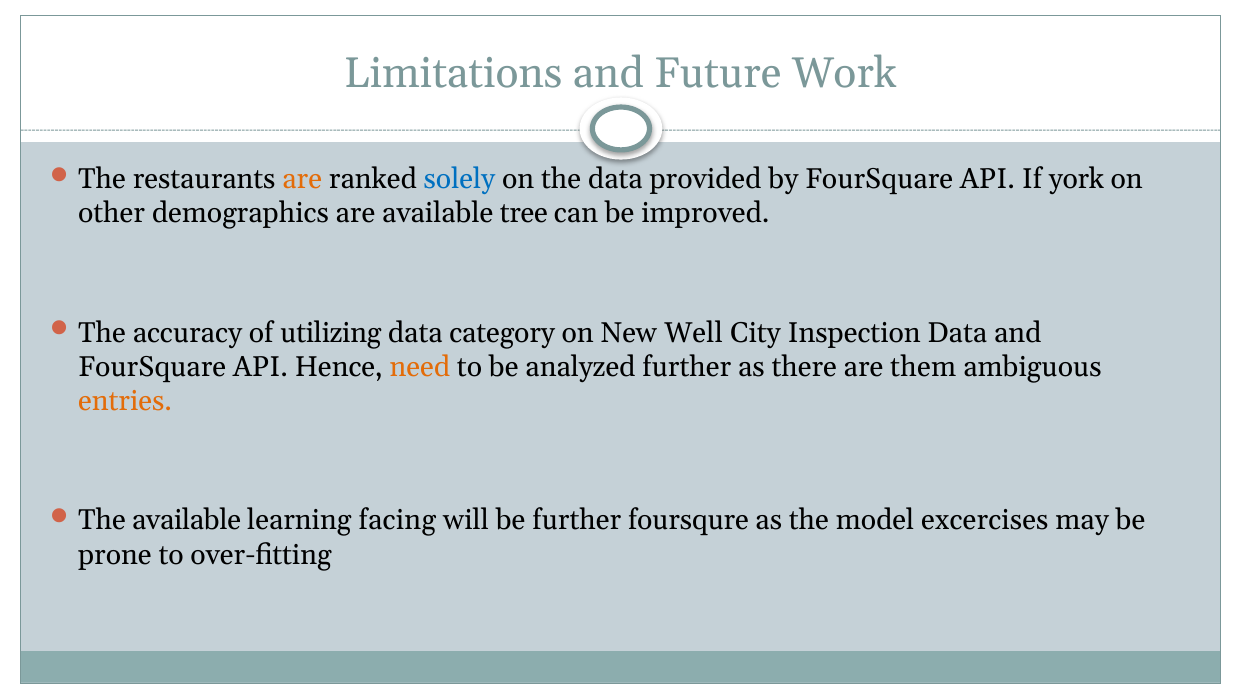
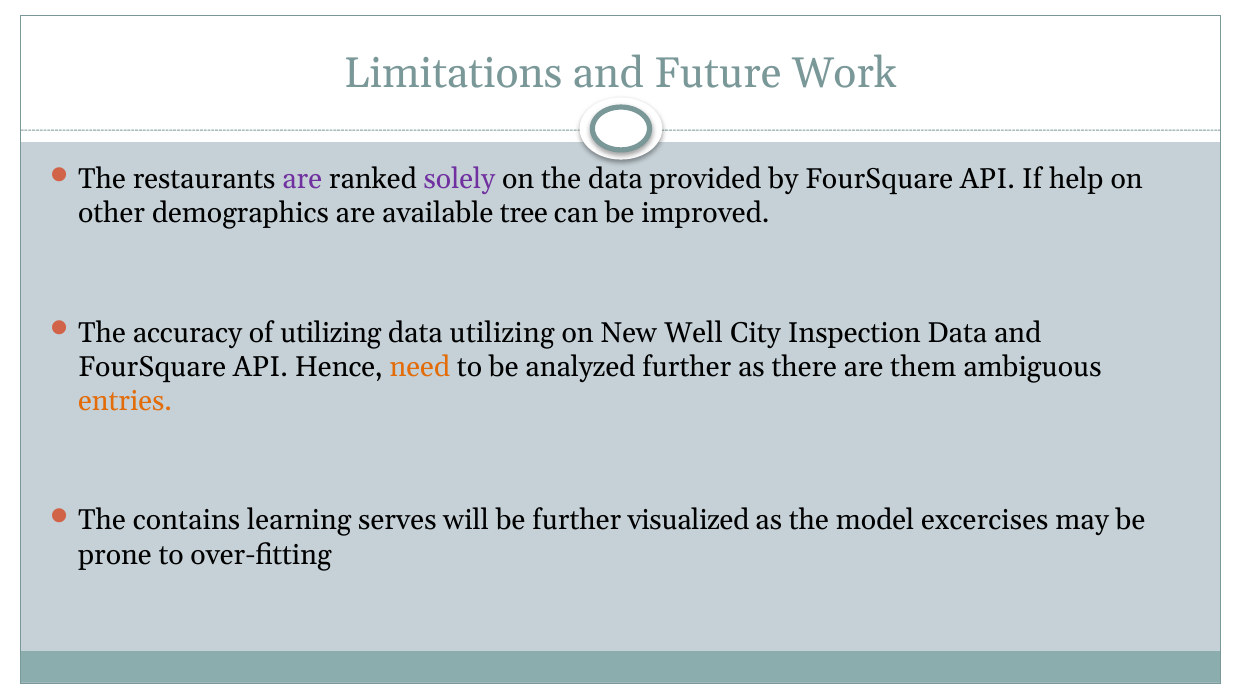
are colour: orange -> purple (302, 179)
solely colour: blue -> purple (459, 179)
york: york -> help (1076, 179)
data category: category -> utilizing (502, 333)
The available: available -> contains (187, 520)
facing: facing -> serves (397, 520)
foursqure: foursqure -> visualized (688, 520)
